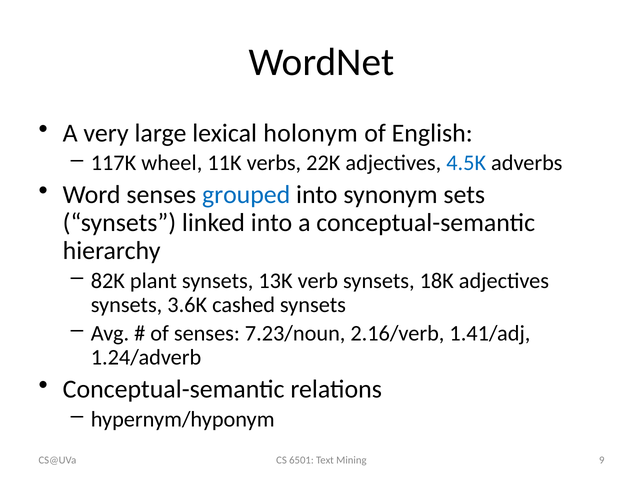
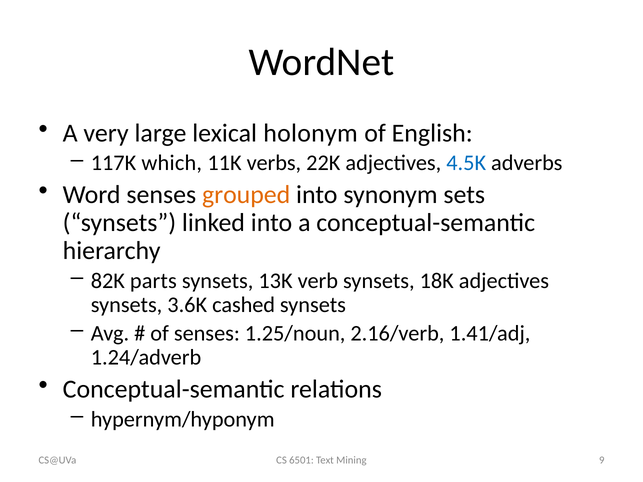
wheel: wheel -> which (172, 163)
grouped colour: blue -> orange (246, 195)
plant: plant -> parts (153, 281)
7.23/noun: 7.23/noun -> 1.25/noun (295, 334)
